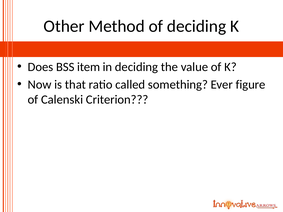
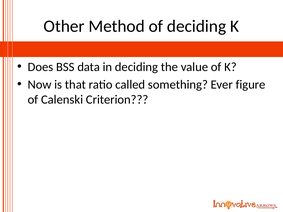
item: item -> data (89, 67)
